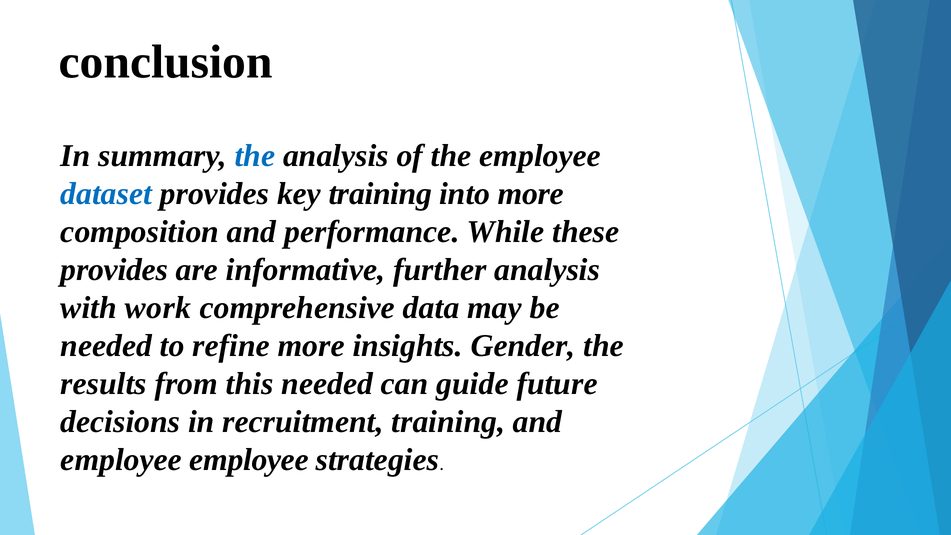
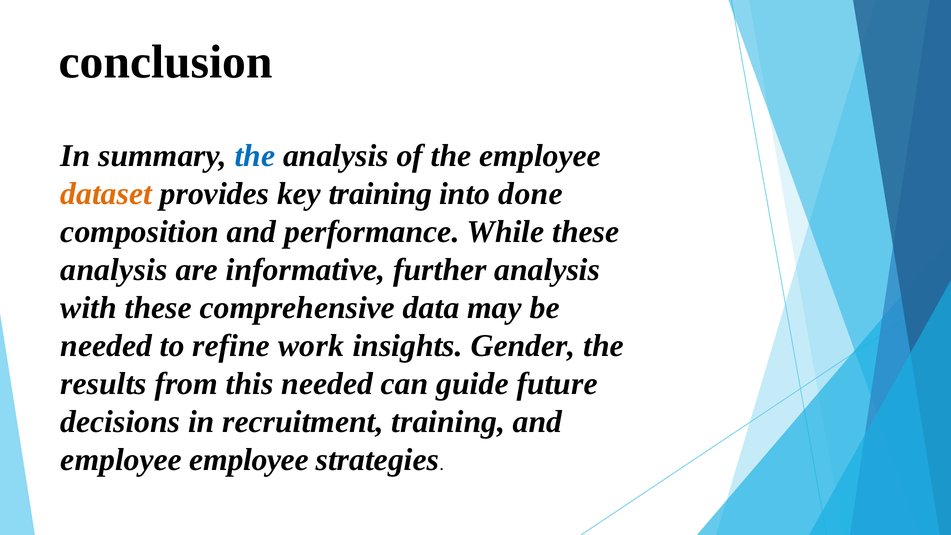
dataset colour: blue -> orange (106, 194)
into more: more -> done (531, 194)
provides: provides -> analysis (114, 270)
with work: work -> these (158, 308)
refine more: more -> work (311, 346)
